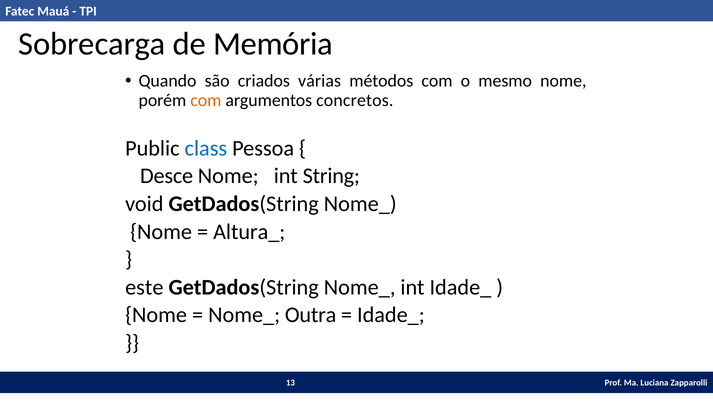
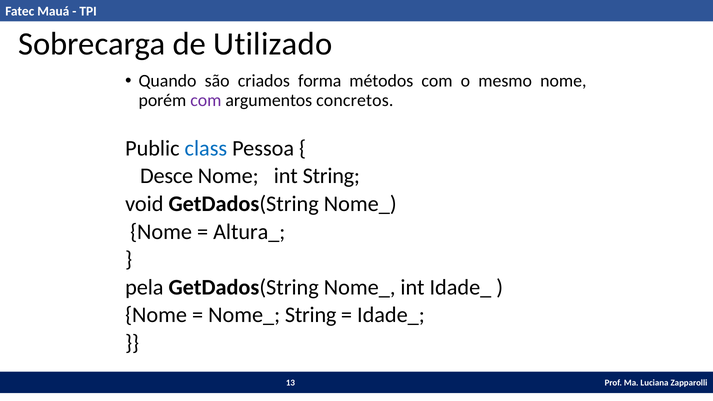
Memória: Memória -> Utilizado (273, 44)
várias: várias -> forma (320, 81)
com colour: orange -> purple (206, 100)
este: este -> pela (144, 287)
Nome_ Outra: Outra -> String (311, 315)
